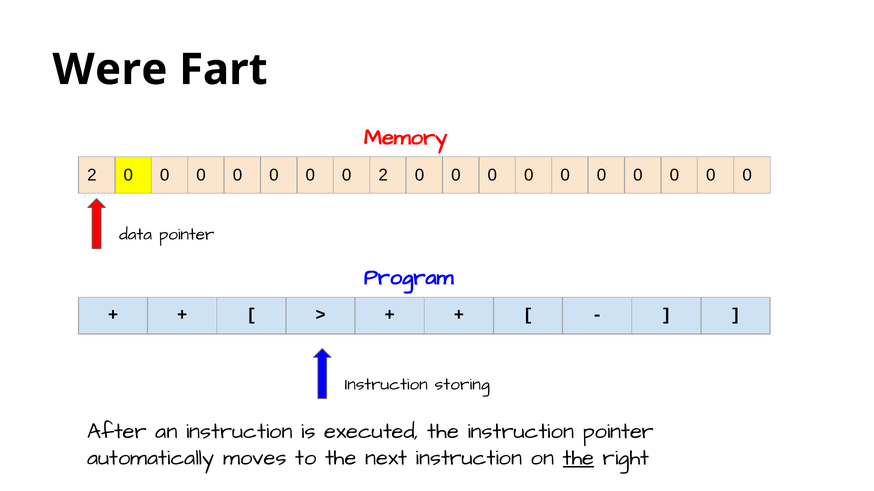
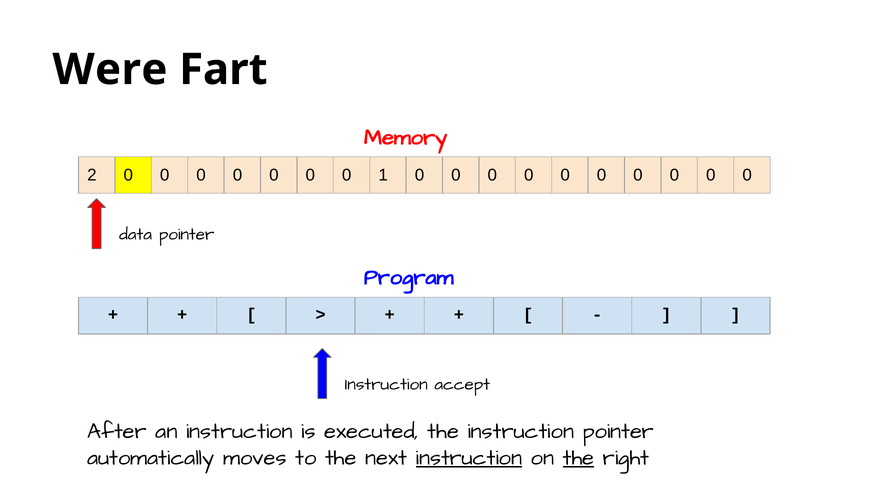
0 2: 2 -> 1 (383, 176)
storing: storing -> accept (462, 385)
instruction underline: none -> present (469, 458)
